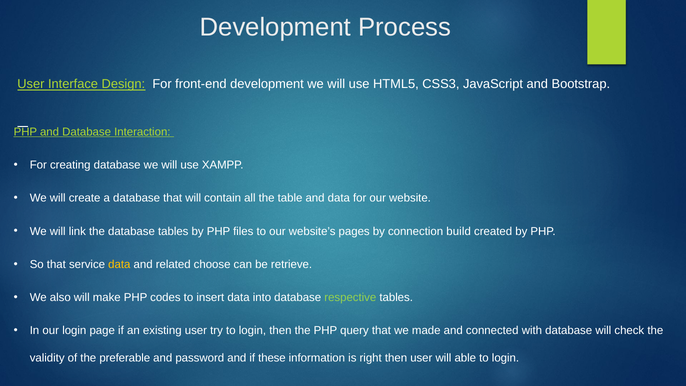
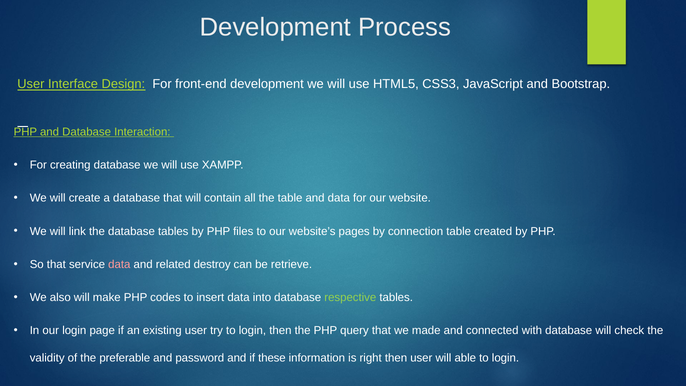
connection build: build -> table (459, 231)
data colour: yellow -> pink (119, 264)
choose: choose -> destroy (212, 264)
